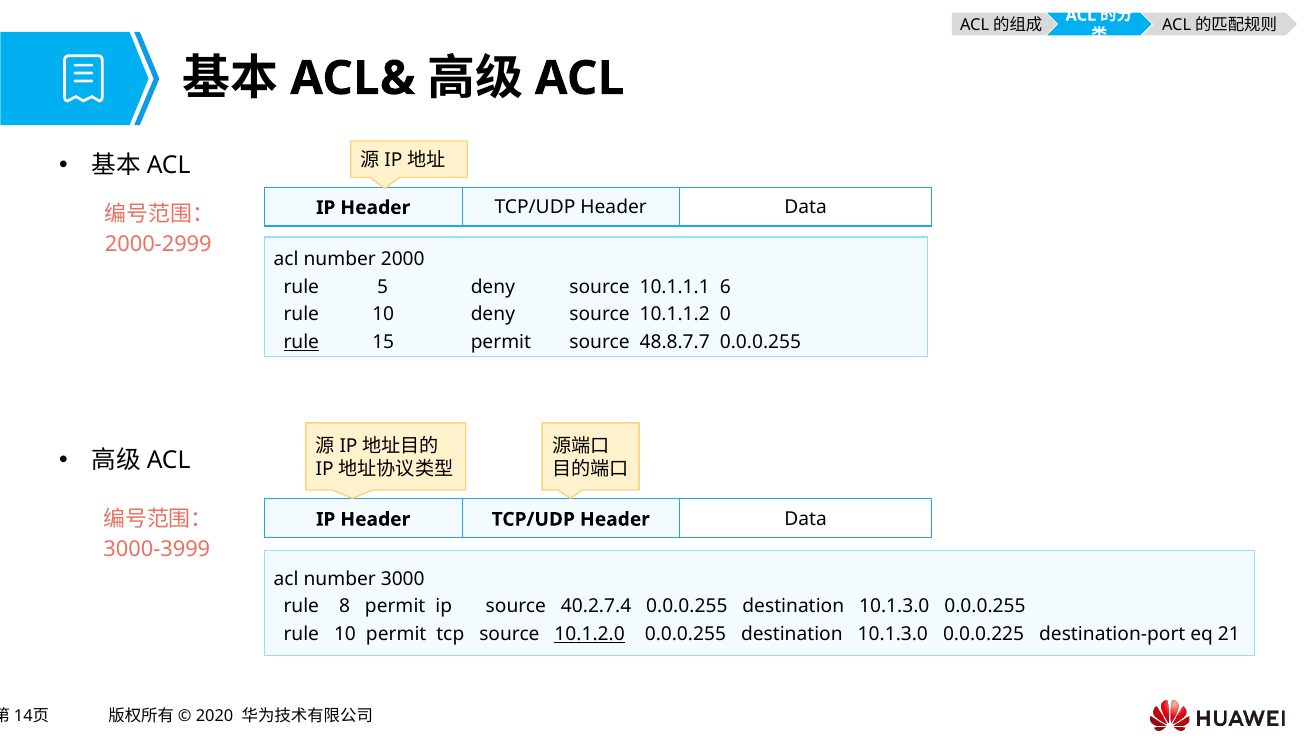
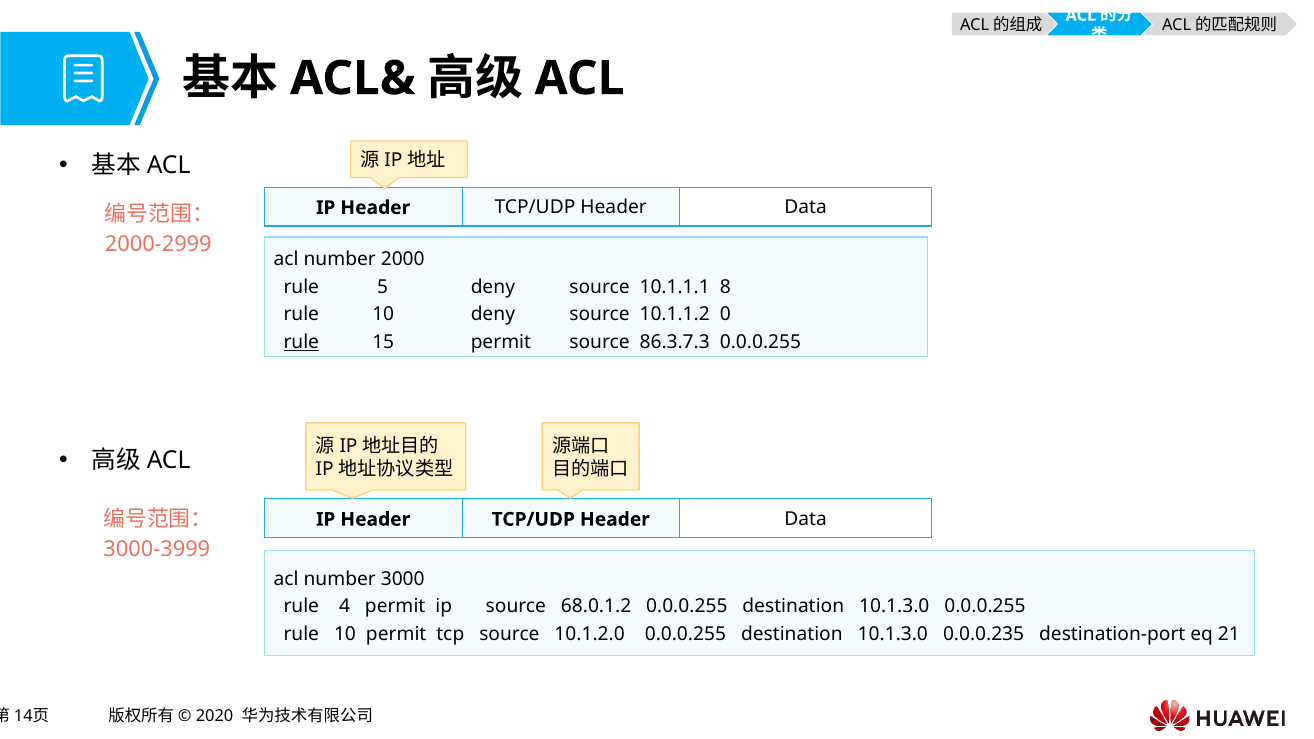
6: 6 -> 8 (725, 287)
48.8.7.7: 48.8.7.7 -> 86.3.7.3 (675, 342)
8: 8 -> 4 (345, 607)
40.2.7.4: 40.2.7.4 -> 68.0.1.2 (596, 607)
10.1.2.0 underline: present -> none (590, 634)
0.0.0.225: 0.0.0.225 -> 0.0.0.235 (984, 634)
